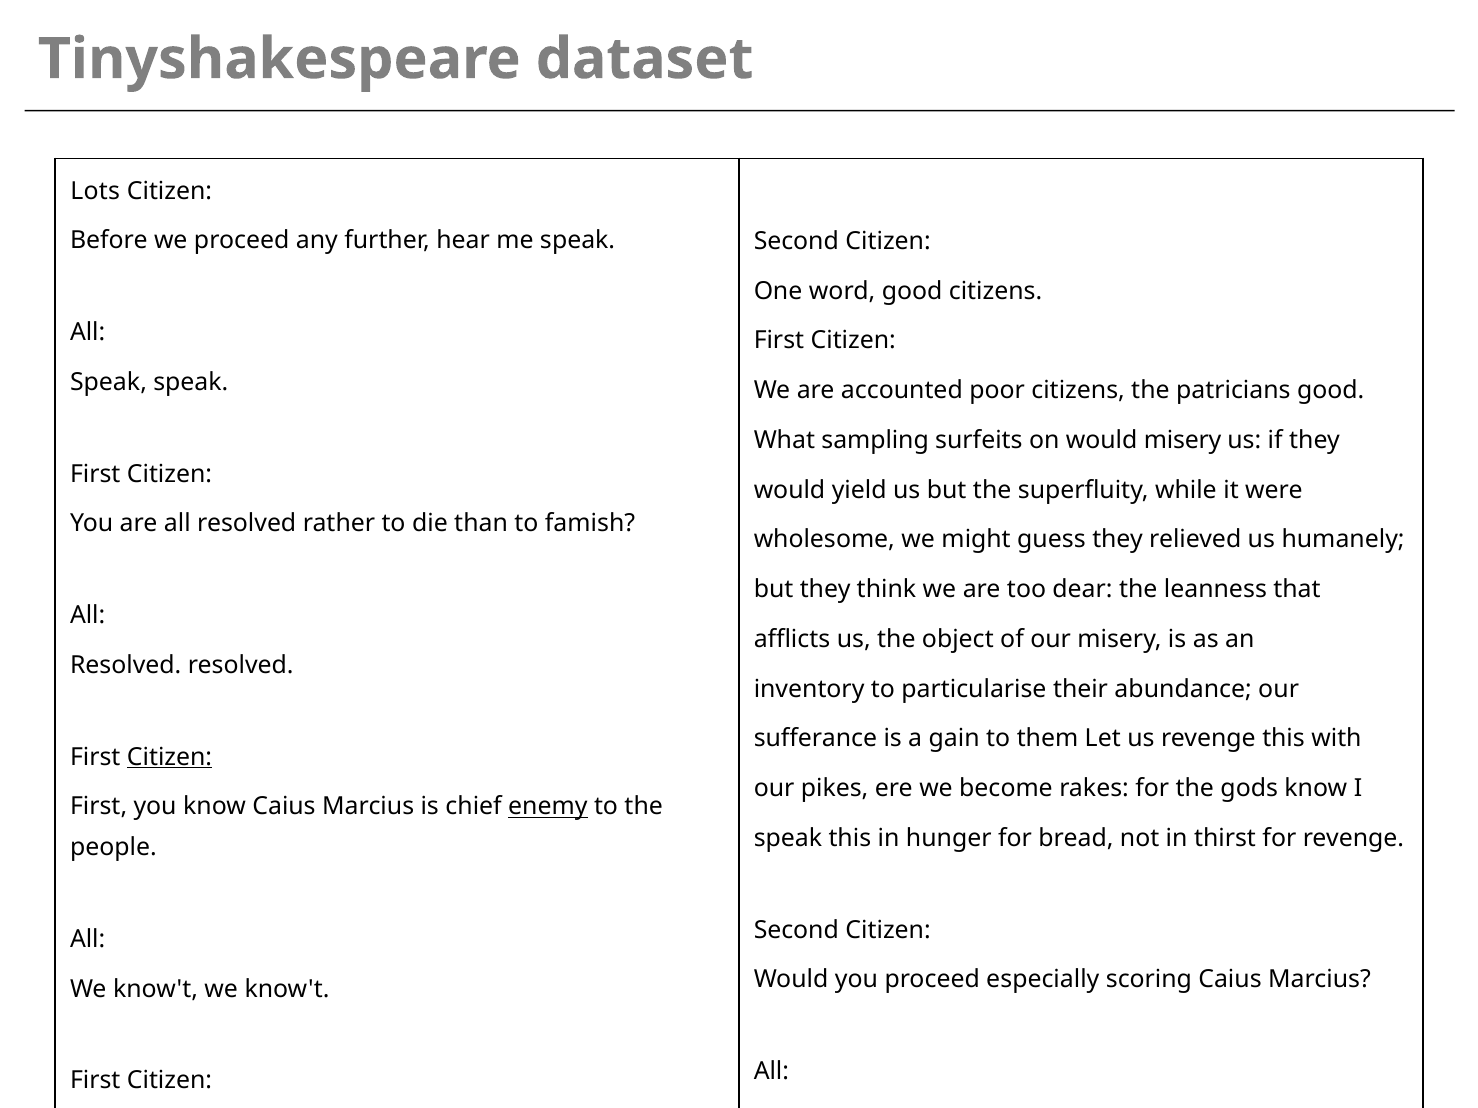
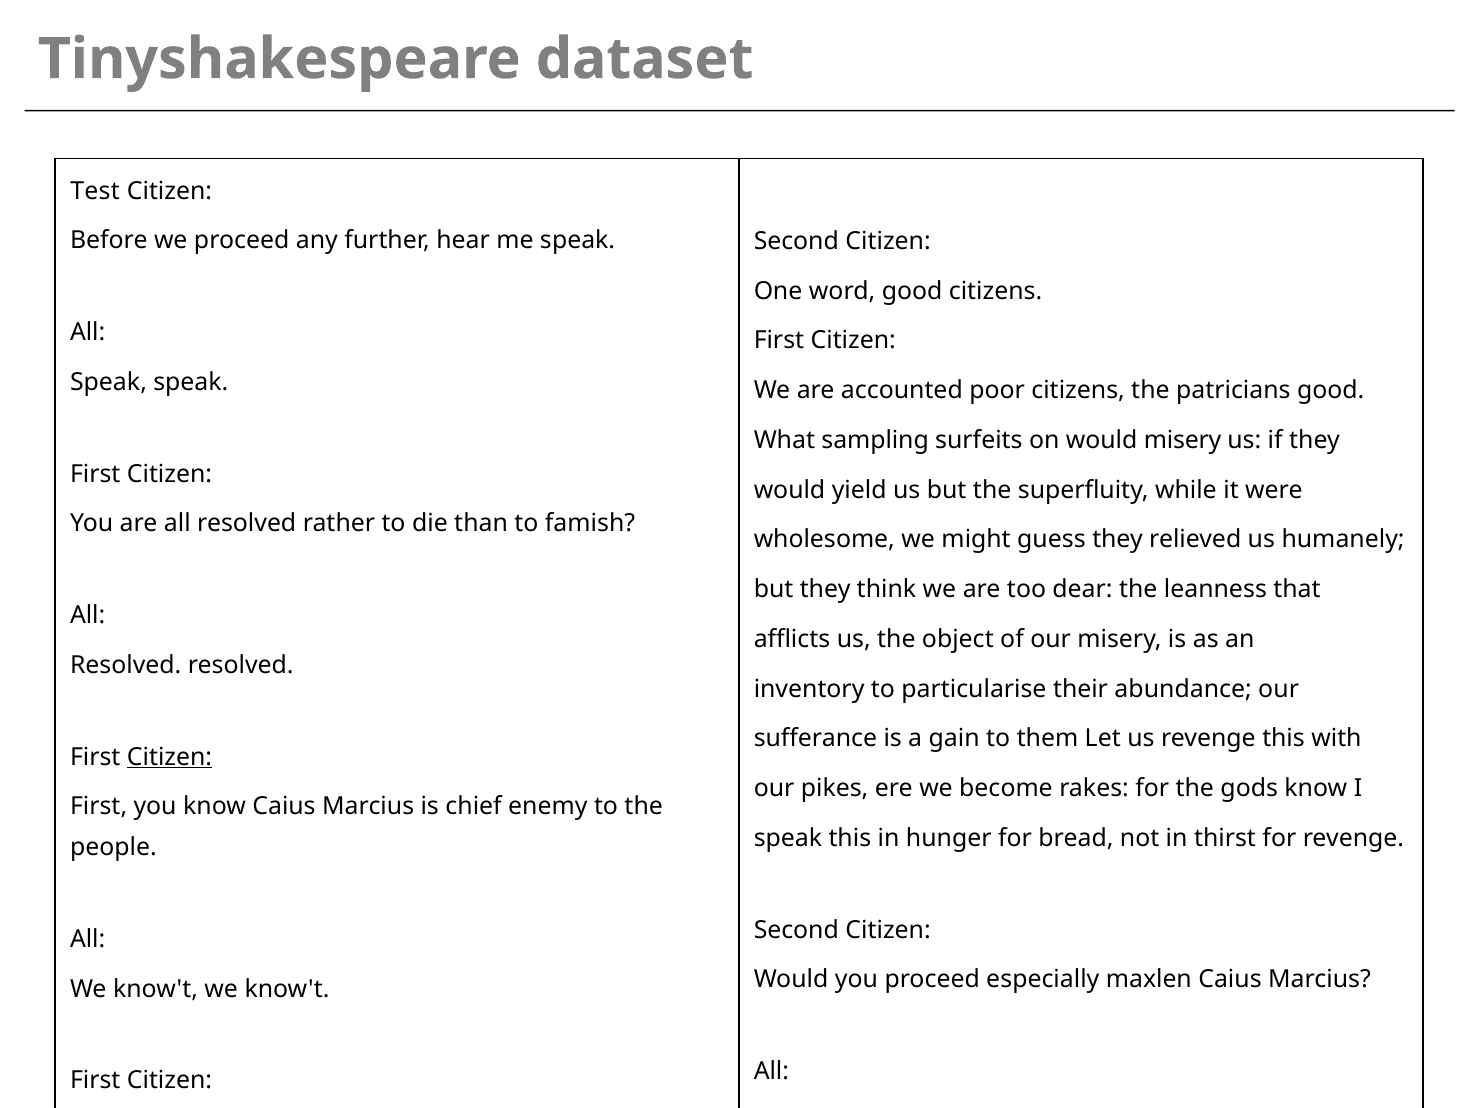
Lots: Lots -> Test (95, 191)
enemy underline: present -> none (548, 807)
scoring: scoring -> maxlen (1149, 980)
